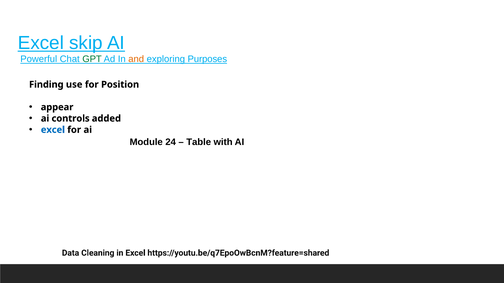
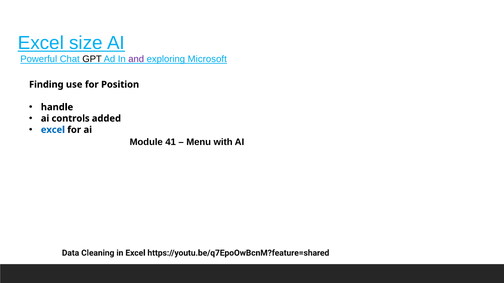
skip: skip -> size (86, 43)
GPT colour: green -> black (92, 59)
and colour: orange -> purple (136, 59)
Purposes: Purposes -> Microsoft (207, 59)
appear: appear -> handle (57, 107)
24: 24 -> 41 (171, 142)
Table: Table -> Menu (199, 142)
